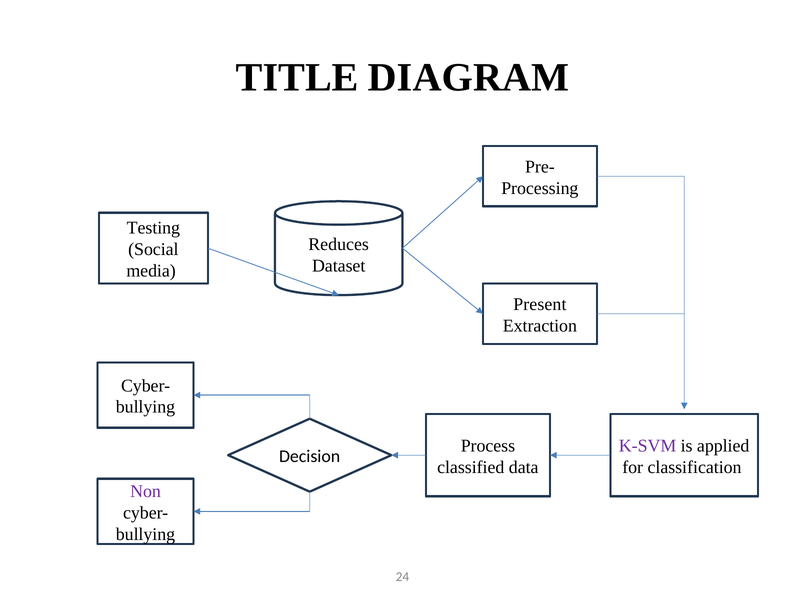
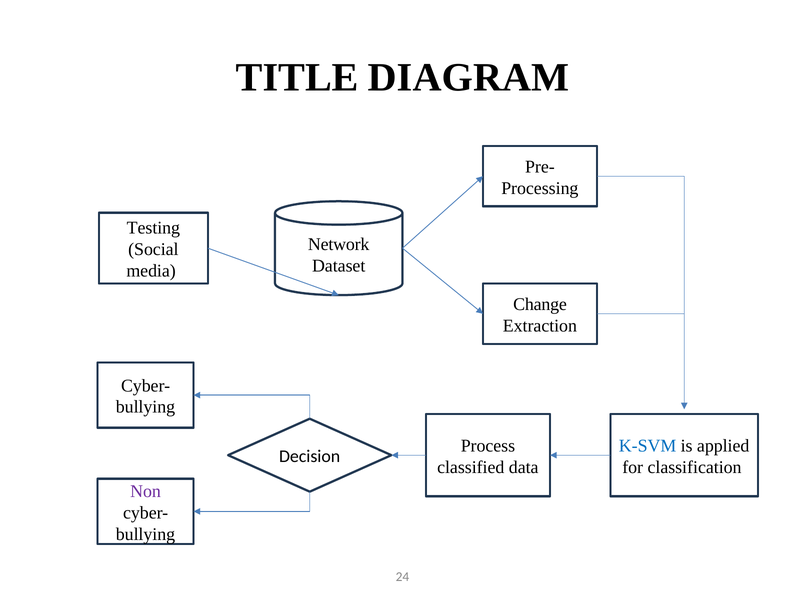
Reduces: Reduces -> Network (339, 244)
Present: Present -> Change (540, 304)
K-SVM colour: purple -> blue (648, 446)
